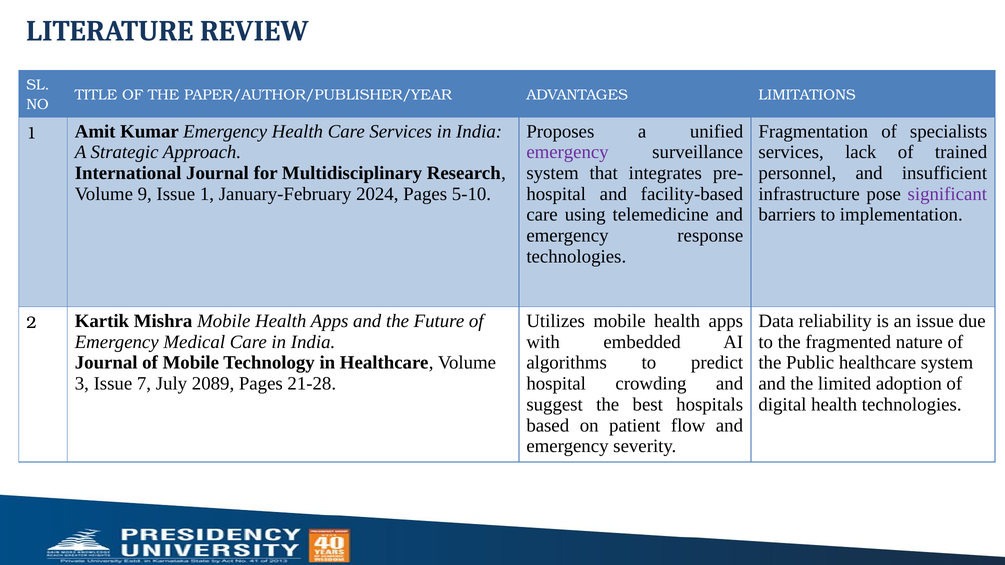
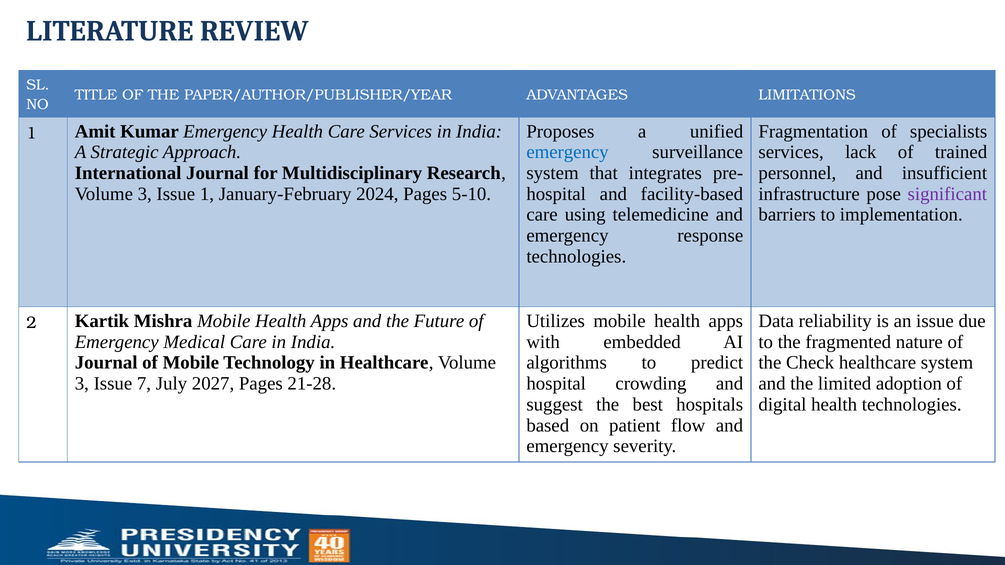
emergency colour: purple -> blue (568, 152)
9: 9 -> 3 (145, 194)
Public: Public -> Check (810, 363)
2089: 2089 -> 2027 (213, 384)
